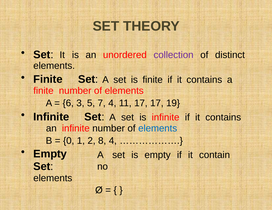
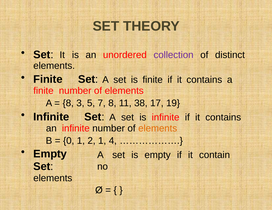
6: 6 -> 8 (68, 103)
7 4: 4 -> 8 (112, 103)
11 17: 17 -> 38 (141, 103)
elements colour: blue -> orange (158, 128)
2 8: 8 -> 1 (102, 141)
